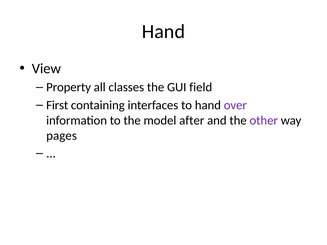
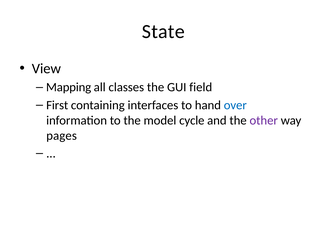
Hand: Hand -> State (163, 32)
Property: Property -> Mapping (69, 87)
over colour: purple -> blue (235, 105)
after: after -> cycle (192, 120)
